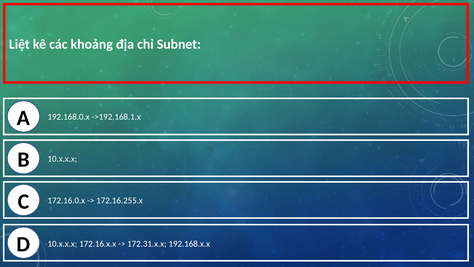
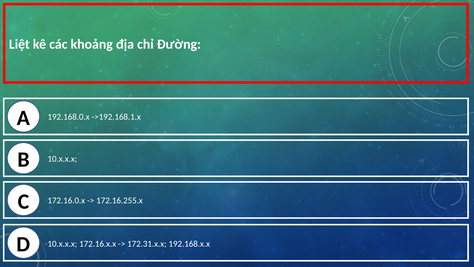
Subnet: Subnet -> Đường (179, 44)
